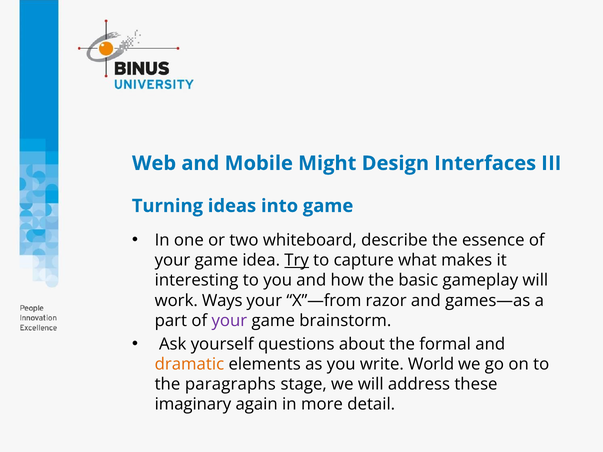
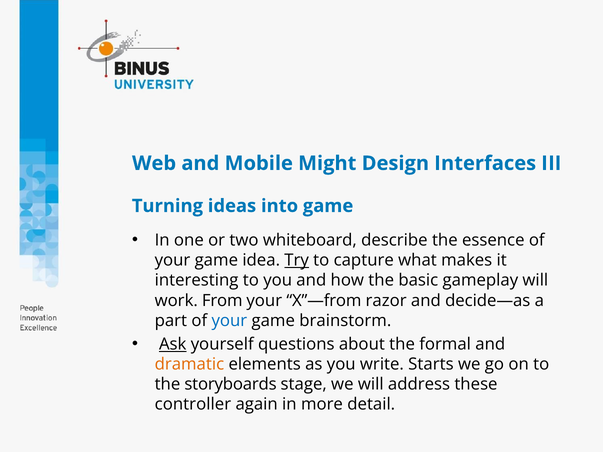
Ways: Ways -> From (222, 301)
games—as: games—as -> decide—as (488, 301)
your colour: purple -> blue (229, 321)
Ask underline: none -> present (173, 344)
World: World -> Starts (431, 364)
paragraphs: paragraphs -> storyboards (231, 384)
imaginary: imaginary -> controller (193, 405)
